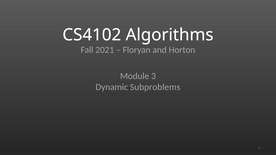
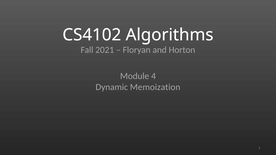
3: 3 -> 4 (154, 76)
Subproblems: Subproblems -> Memoization (155, 87)
